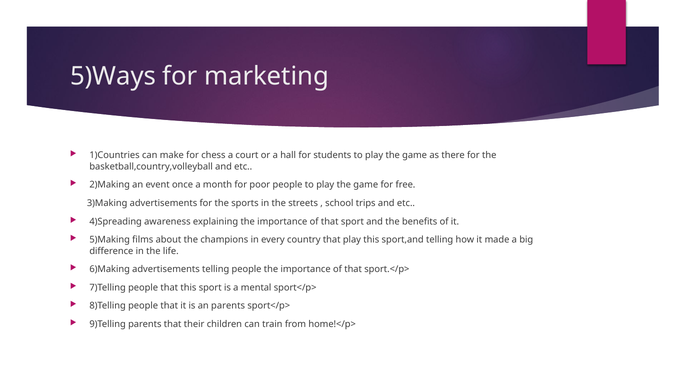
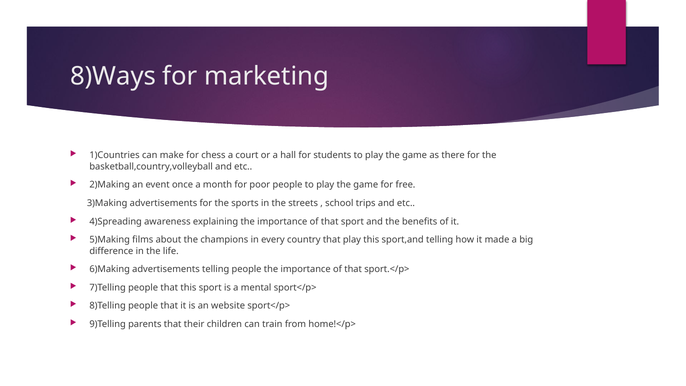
5)Ways: 5)Ways -> 8)Ways (113, 76)
an parents: parents -> website (228, 306)
